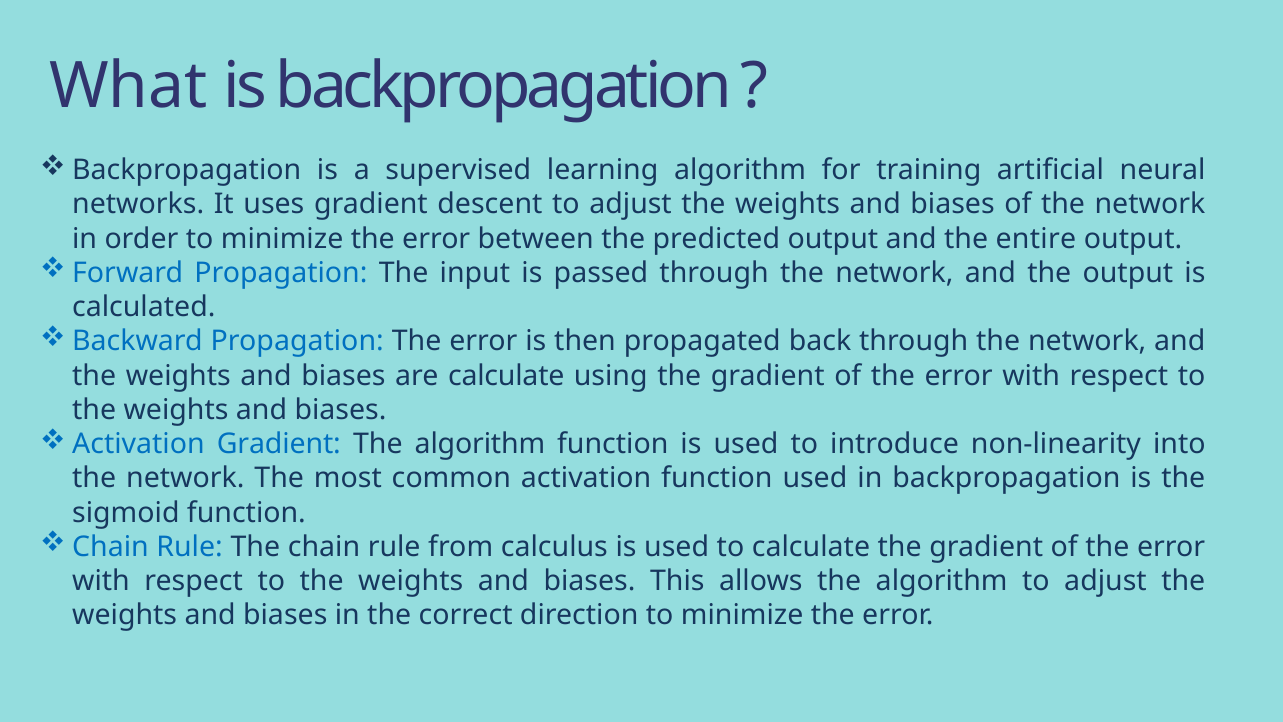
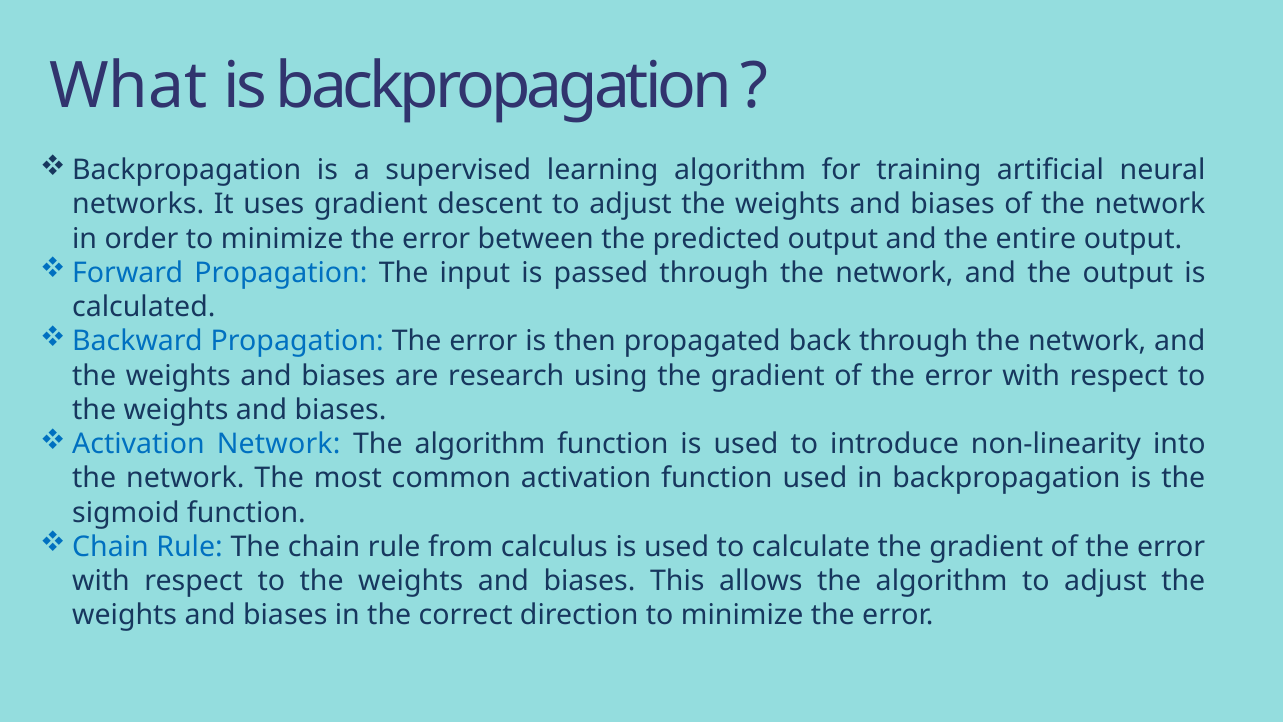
are calculate: calculate -> research (506, 376)
Activation Gradient: Gradient -> Network (279, 444)
